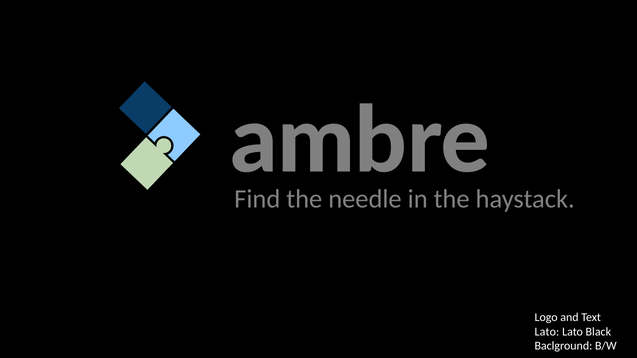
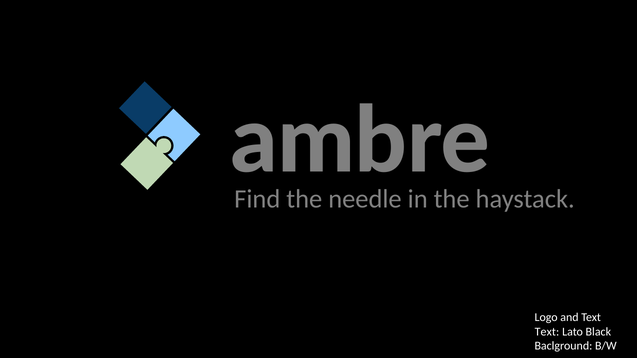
Lato: Lato -> Text (547, 332)
